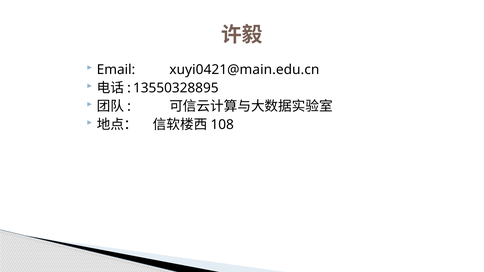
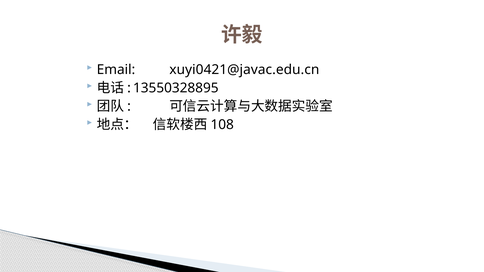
xuyi0421@main.edu.cn: xuyi0421@main.edu.cn -> xuyi0421@javac.edu.cn (244, 70)
